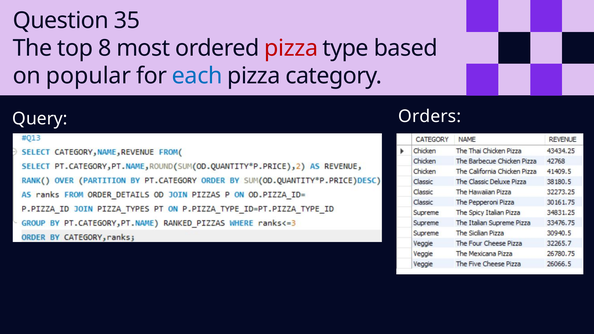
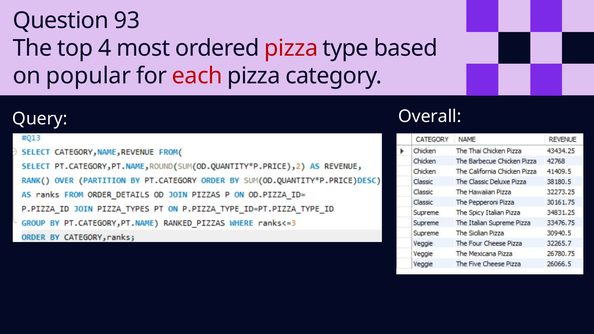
35: 35 -> 93 (127, 20)
8: 8 -> 4 (105, 48)
each colour: blue -> red (197, 76)
Orders: Orders -> Overall (430, 116)
